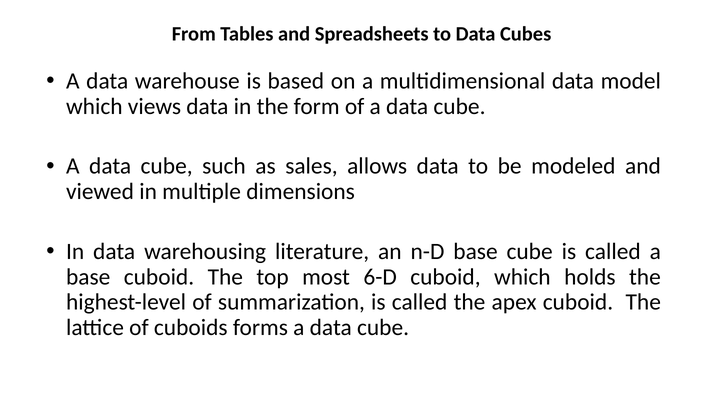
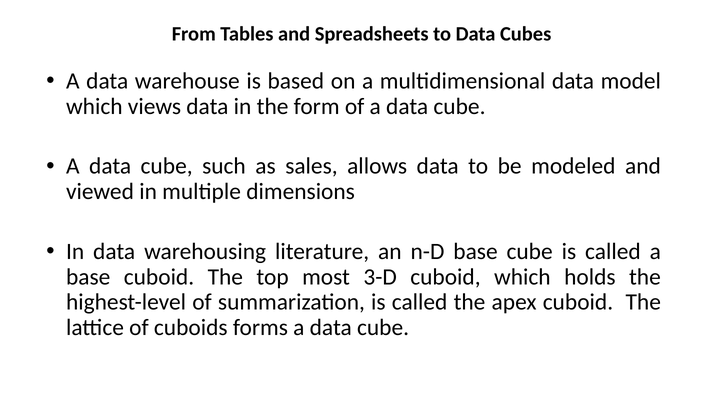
6-D: 6-D -> 3-D (380, 277)
